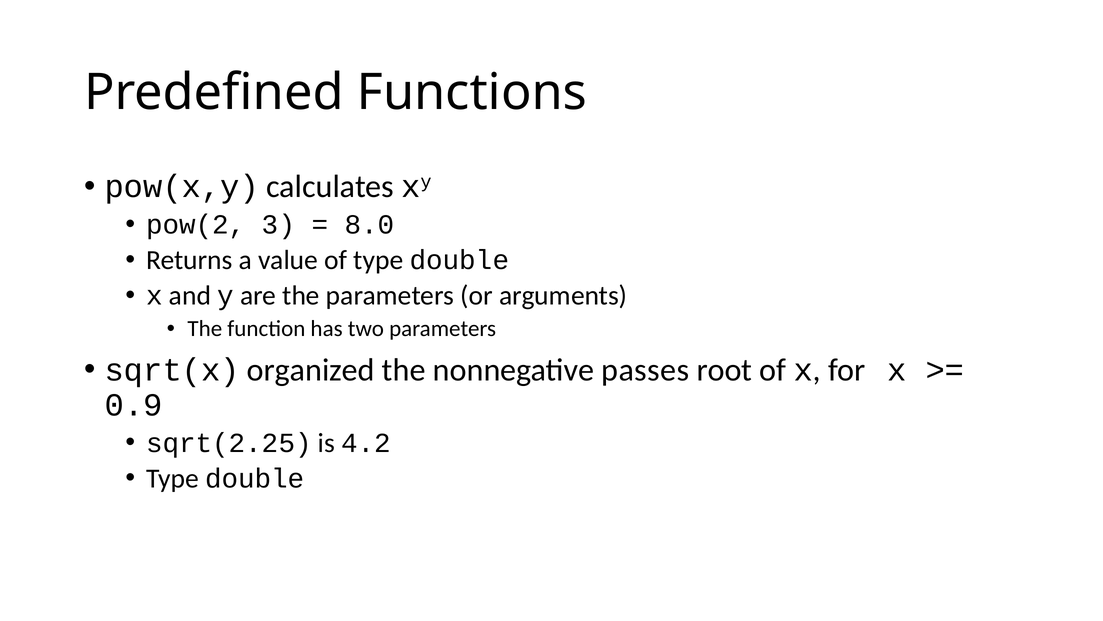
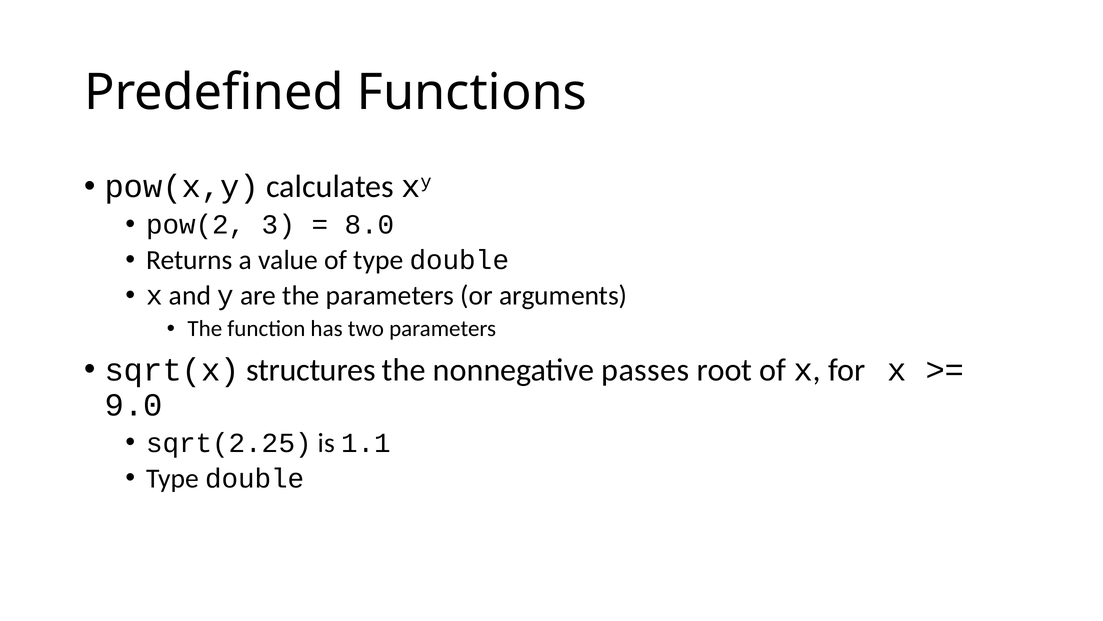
organized: organized -> structures (311, 370)
0.9: 0.9 -> 9.0 (134, 405)
4.2: 4.2 -> 1.1 (366, 443)
